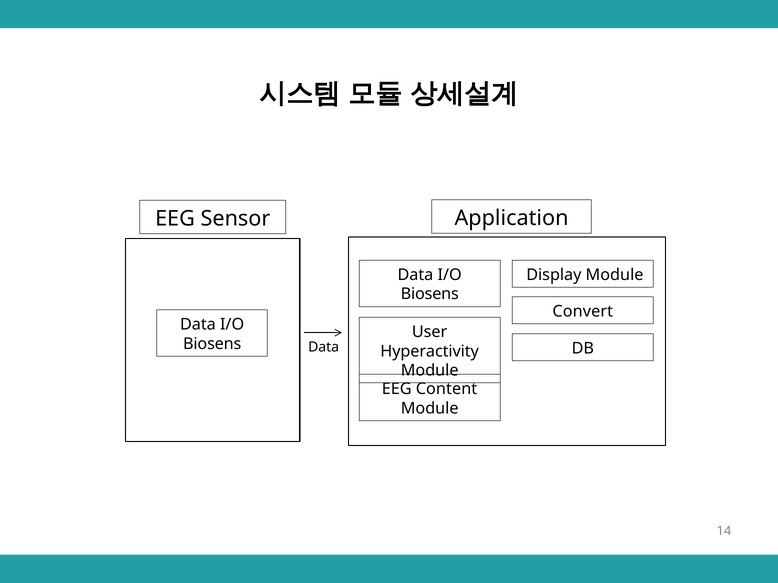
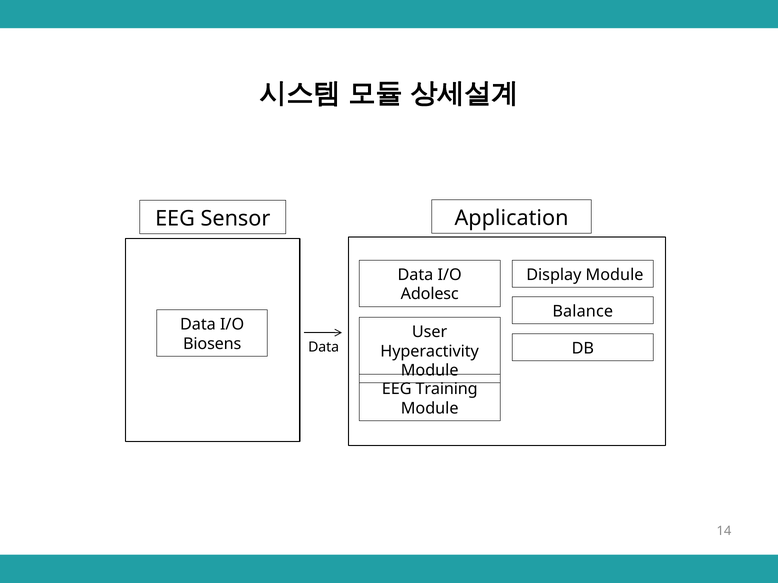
Biosens: Biosens -> Adolesc (430, 294)
Convert: Convert -> Balance (583, 312)
Content: Content -> Training (447, 389)
